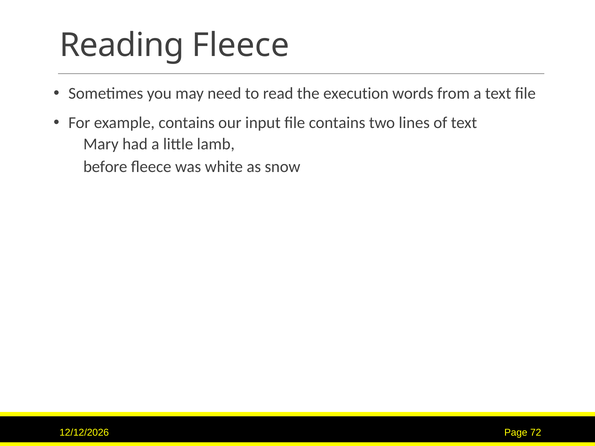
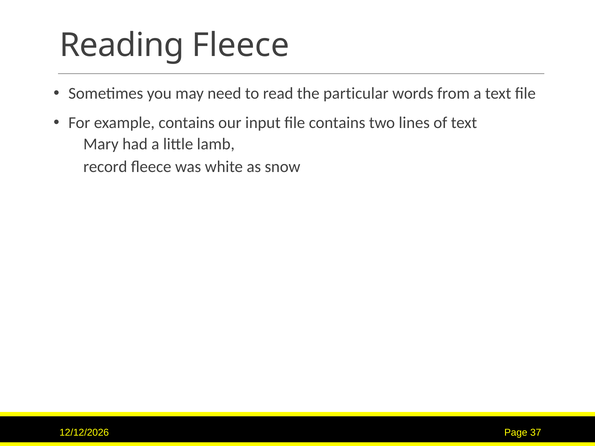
execution: execution -> particular (356, 94)
before: before -> record (105, 167)
72: 72 -> 37 (536, 433)
